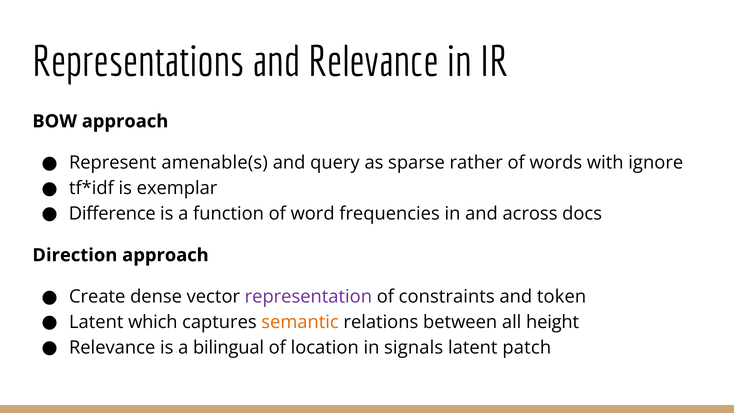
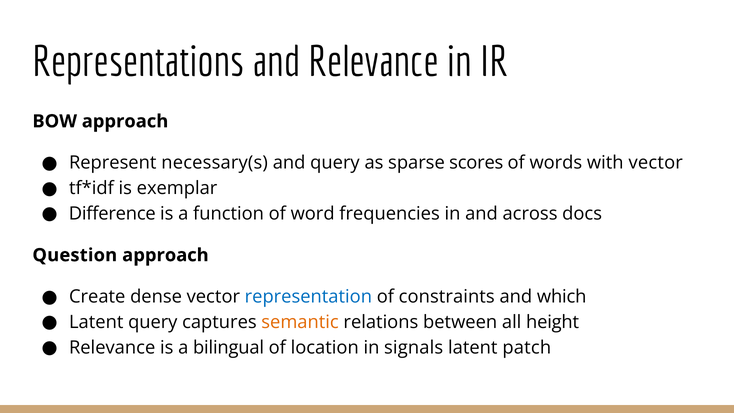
amenable(s: amenable(s -> necessary(s (215, 163)
rather: rather -> scores (476, 163)
with ignore: ignore -> vector (656, 163)
Direction: Direction -> Question (75, 255)
representation colour: purple -> blue (308, 297)
token: token -> which (562, 297)
Latent which: which -> query (153, 322)
